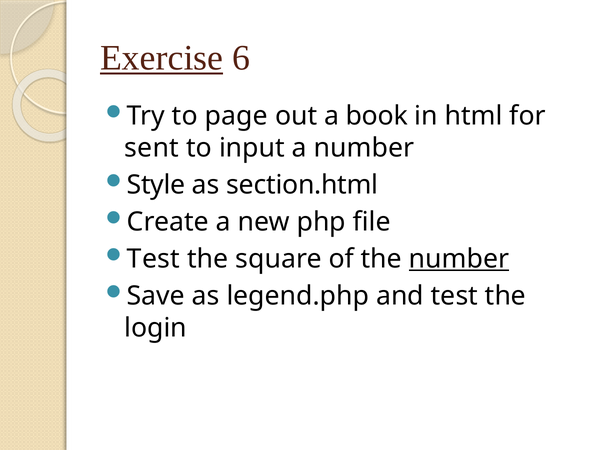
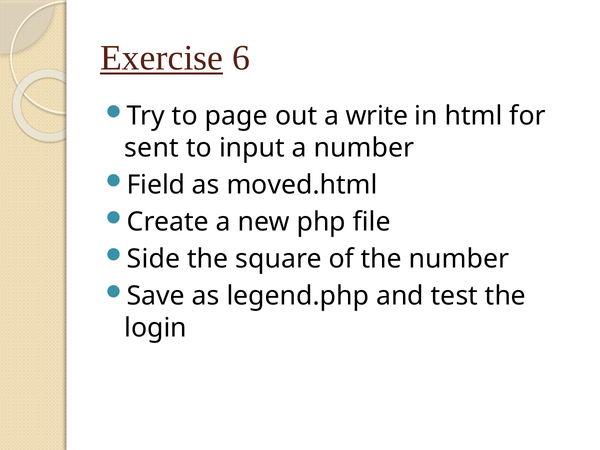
book: book -> write (377, 116)
Style: Style -> Field (156, 185)
section.html: section.html -> moved.html (302, 185)
Test: Test -> Side (154, 259)
number underline: present -> none (459, 259)
